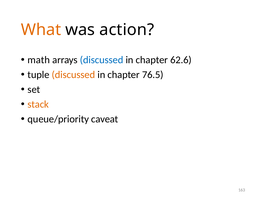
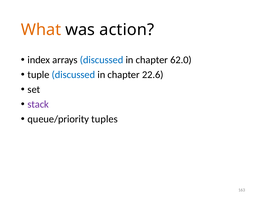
math: math -> index (39, 60)
62.6: 62.6 -> 62.0 (181, 60)
discussed colour: orange -> blue (73, 75)
76.5: 76.5 -> 22.6 (153, 75)
stack colour: orange -> purple (38, 105)
caveat: caveat -> tuples (105, 119)
